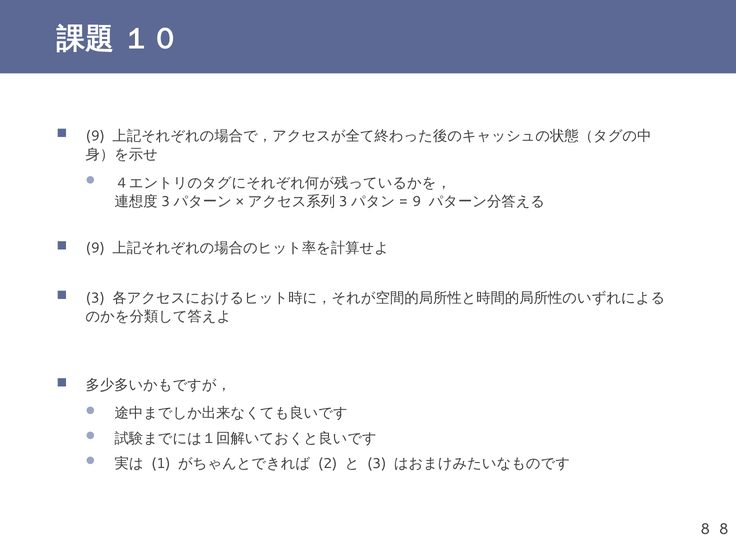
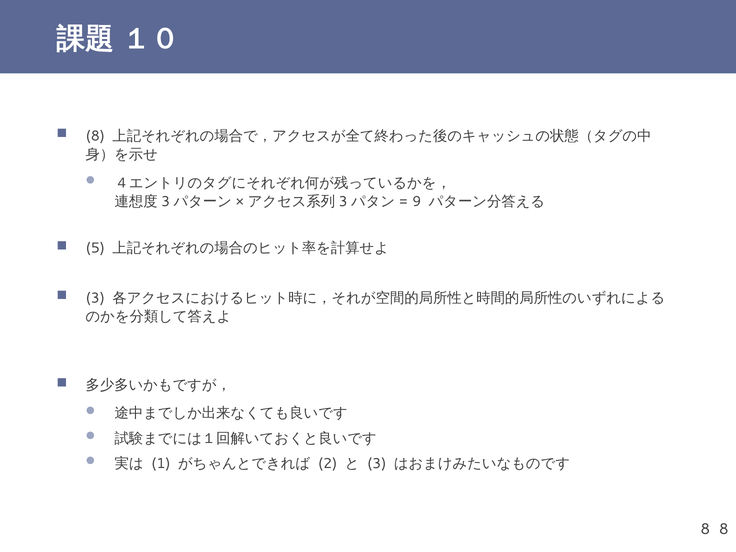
9: 9 -> 8 (95, 136)
9: 9 -> 5 (95, 248)
